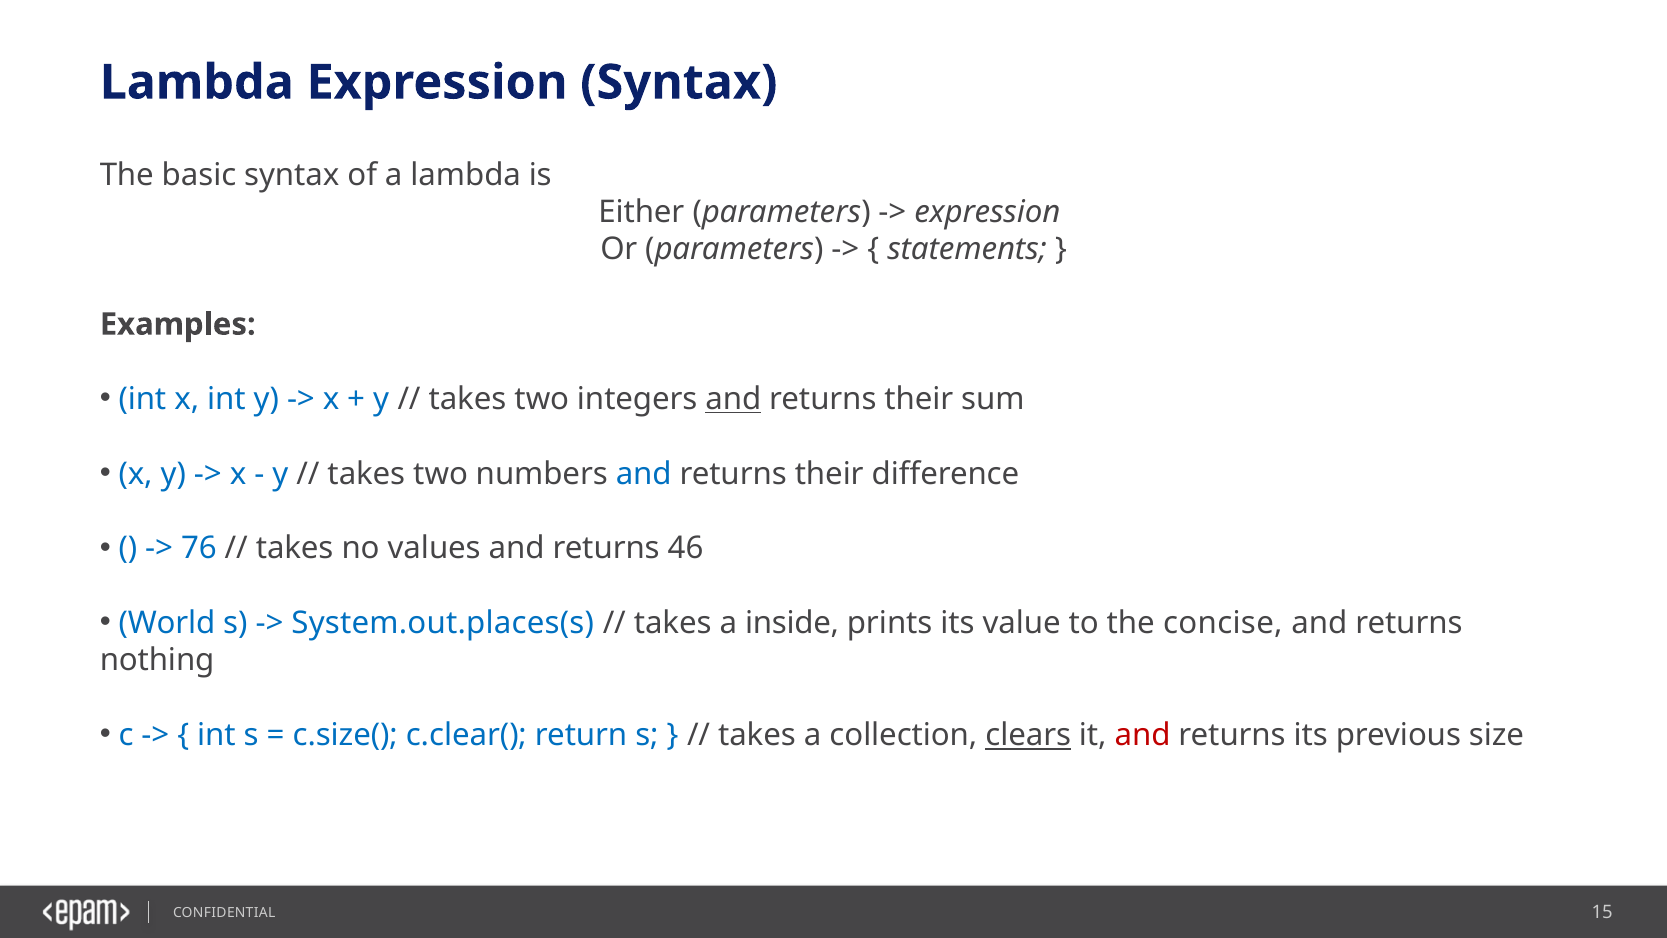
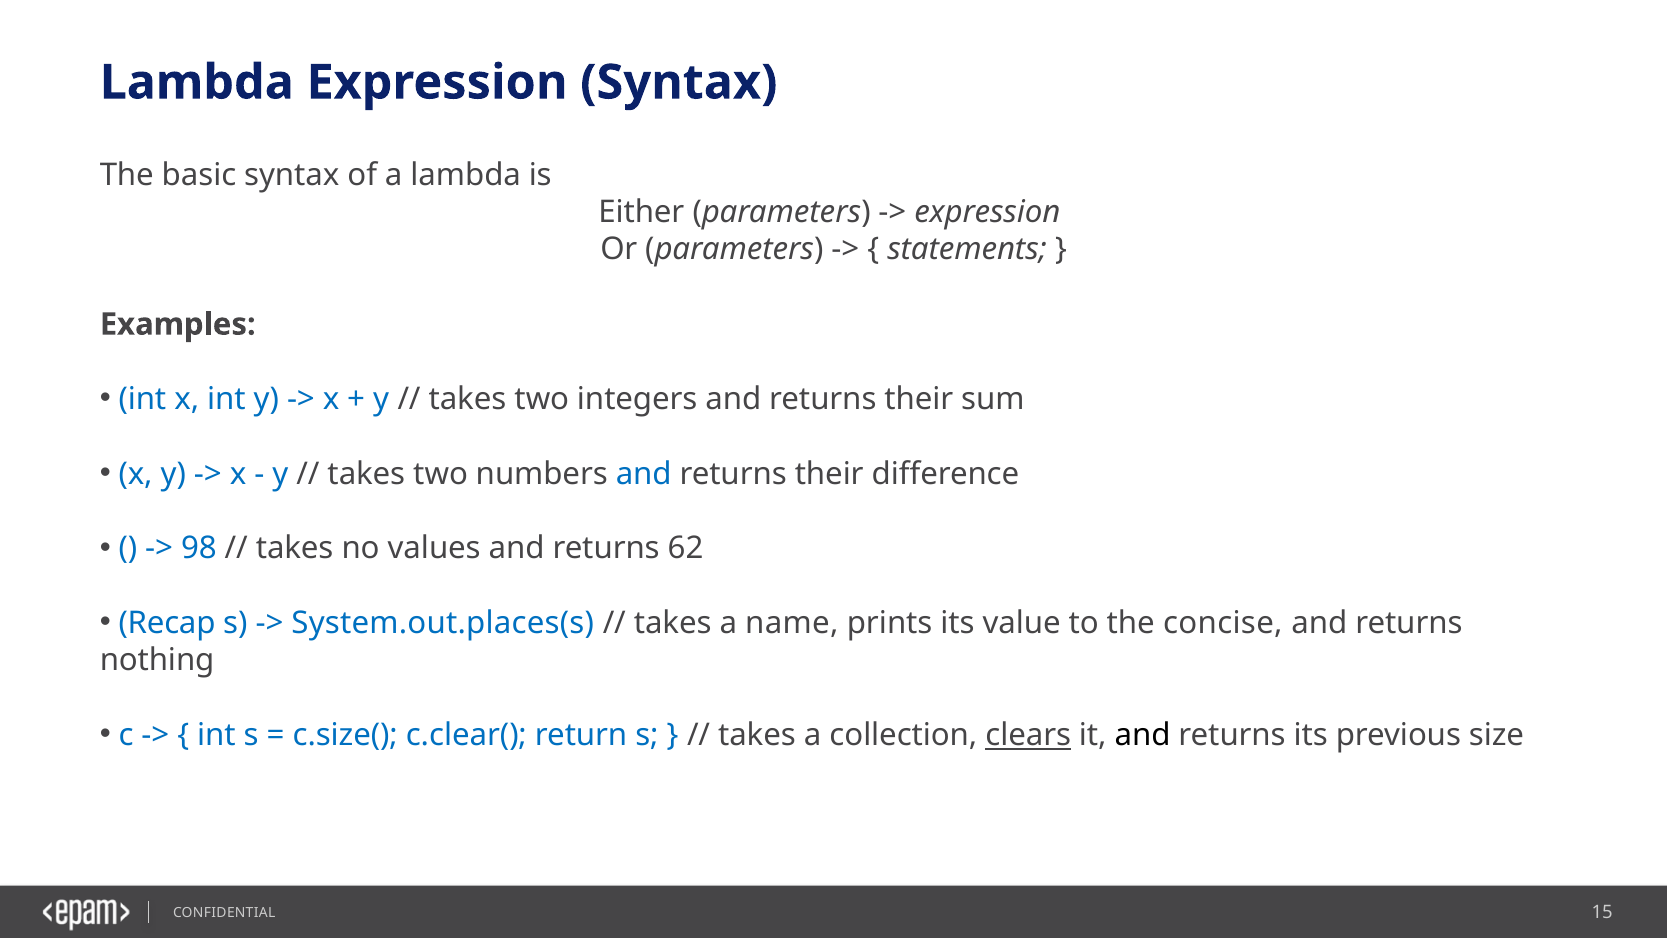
and underline: present -> none (733, 399)
76: 76 -> 98 (199, 548)
46: 46 -> 62 (686, 548)
World: World -> Recap (167, 623)
inside: inside -> name (792, 623)
and colour: red -> black (1143, 735)
